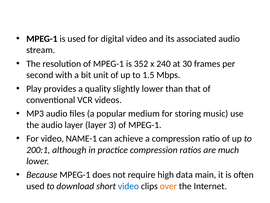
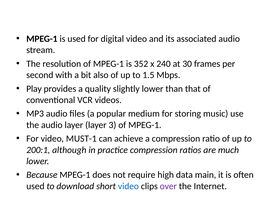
unit: unit -> also (101, 75)
NAME-1: NAME-1 -> MUST-1 (81, 138)
over colour: orange -> purple (168, 186)
